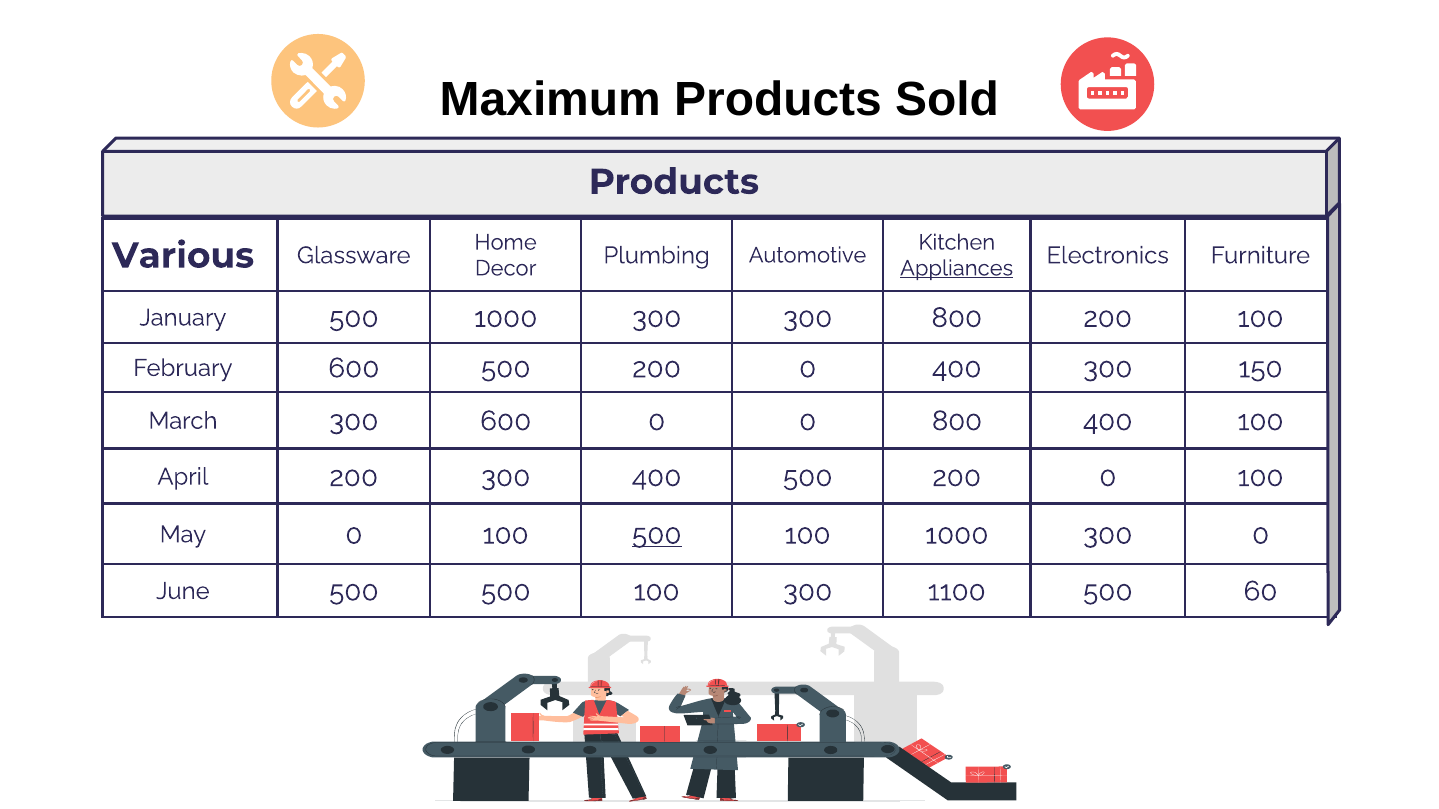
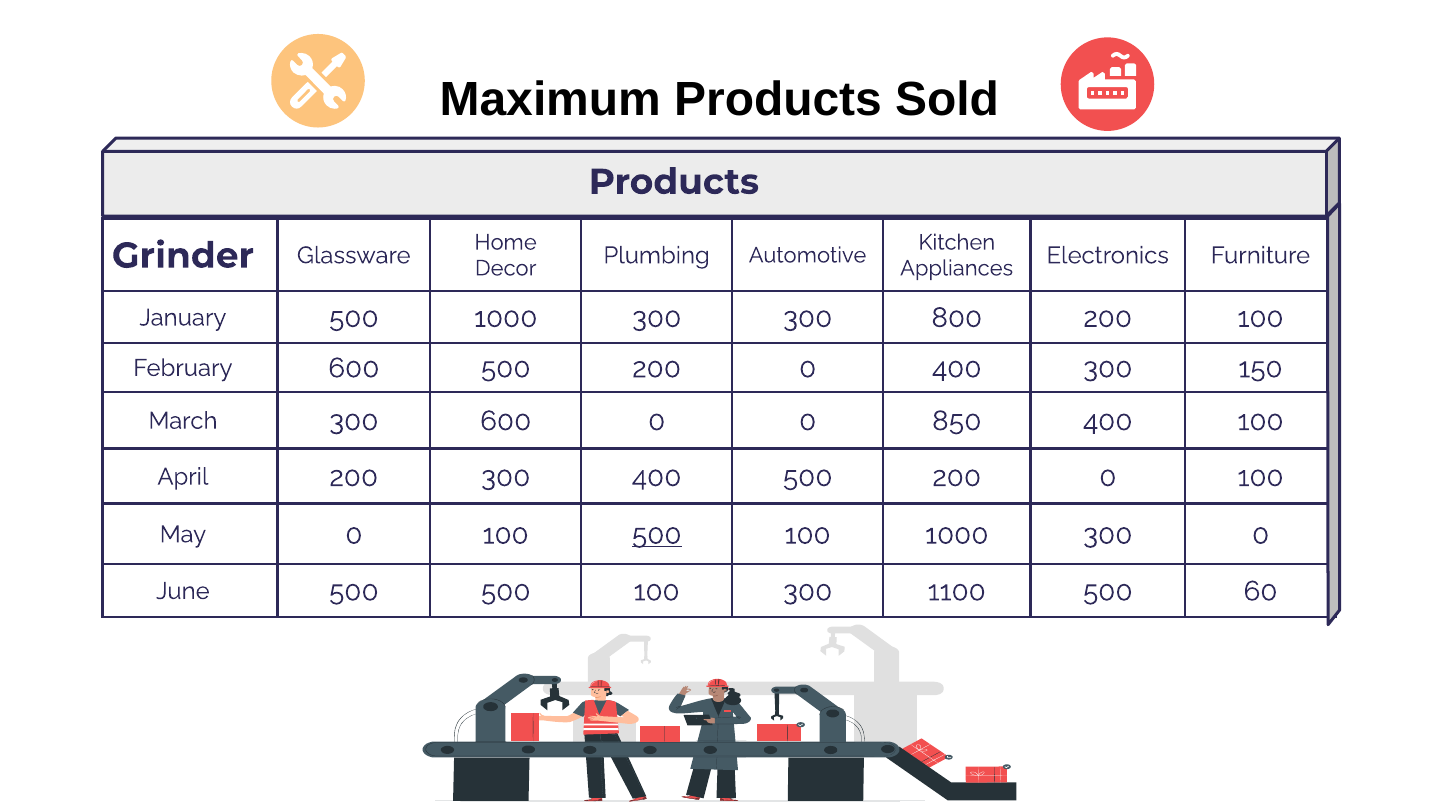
Various: Various -> Grinder (183, 256)
Appliances underline: present -> none (957, 268)
0 800: 800 -> 850 (957, 421)
